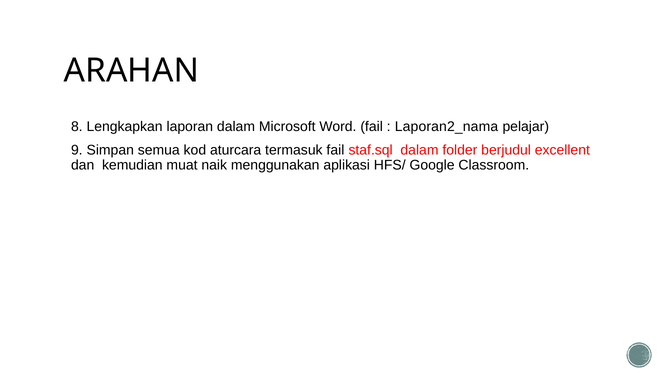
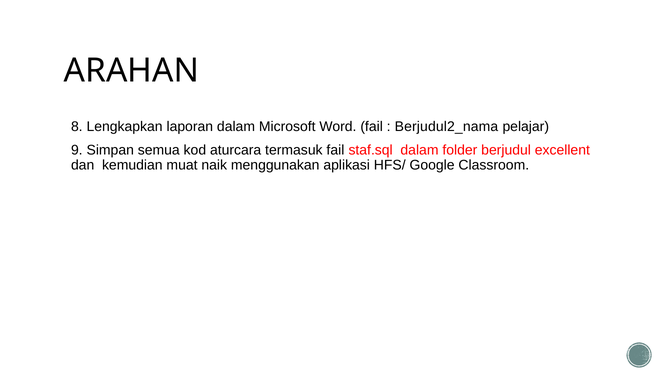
Laporan2_nama: Laporan2_nama -> Berjudul2_nama (446, 127)
